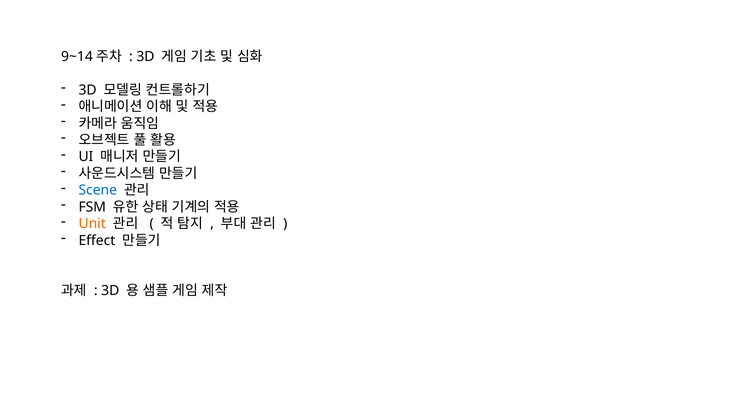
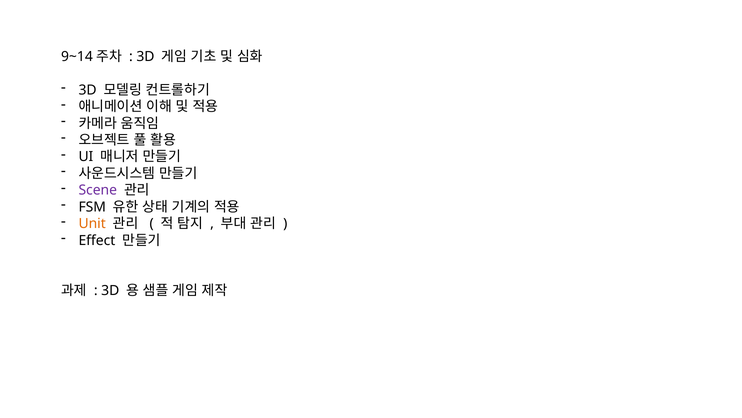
Scene colour: blue -> purple (98, 190)
